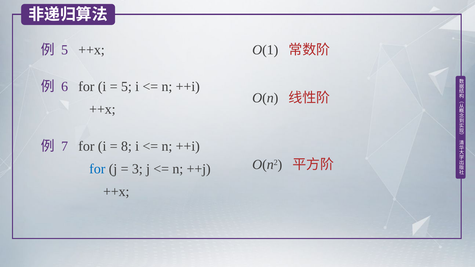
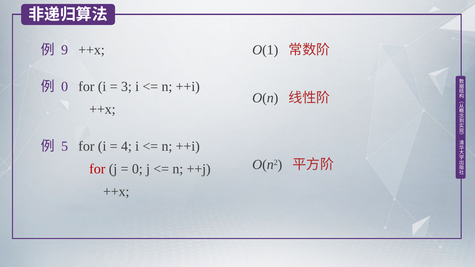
5: 5 -> 9 (65, 50)
6: 6 -> 0 (65, 86)
5: 5 -> 3 (126, 86)
7: 7 -> 5 (65, 146)
8: 8 -> 4 (126, 146)
for colour: blue -> red (97, 169)
3: 3 -> 0 (137, 169)
